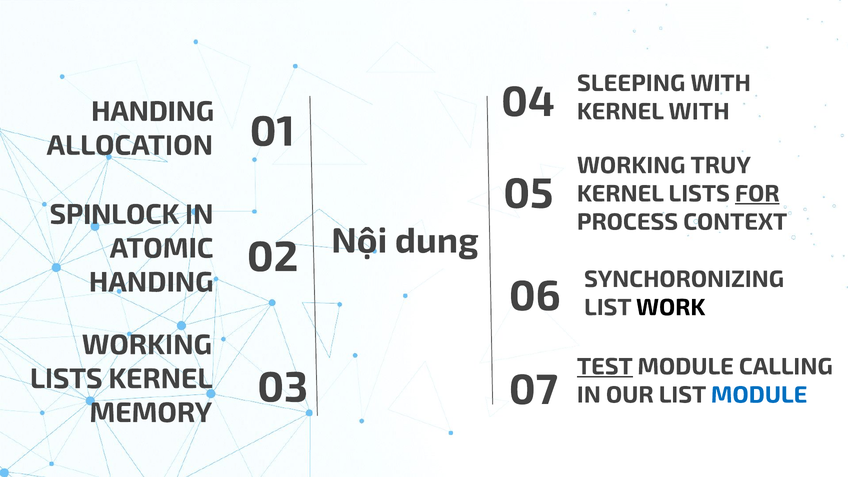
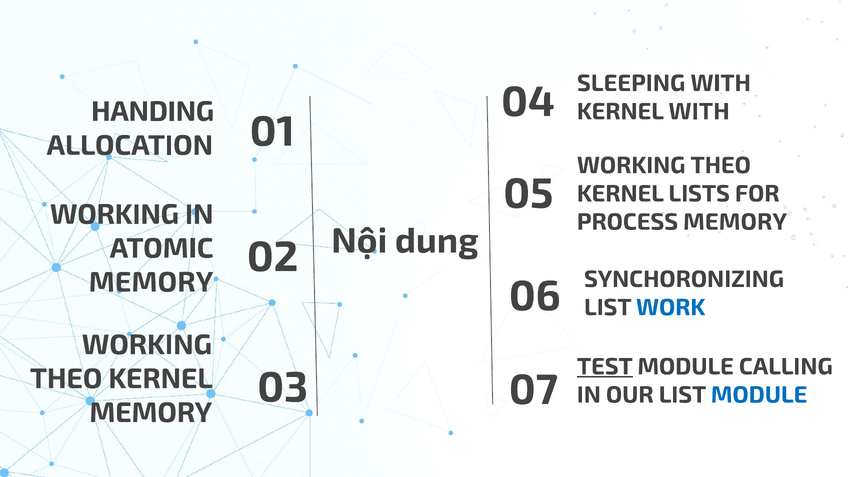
TRUY: TRUY -> THEO (721, 165)
FOR underline: present -> none (757, 194)
SPINLOCK: SPINLOCK -> WORKING (114, 214)
PROCESS CONTEXT: CONTEXT -> MEMORY (735, 222)
HANDING: HANDING -> MEMORY (151, 282)
WORK colour: black -> blue (671, 307)
LISTS: LISTS -> THEO (66, 379)
